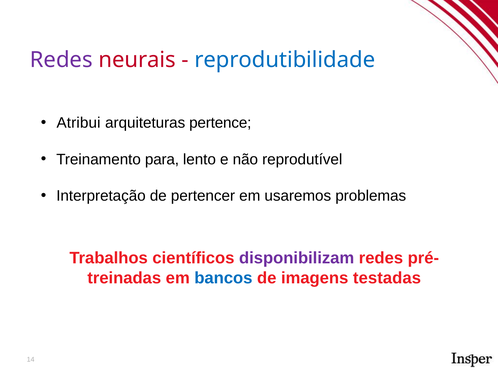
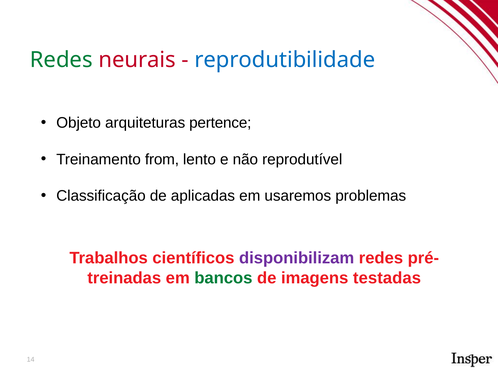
Redes colour: purple -> green (61, 60)
Atribui: Atribui -> Objeto (79, 123)
para: para -> from (162, 159)
Interpretação: Interpretação -> Classificação (101, 196)
pertencer: pertencer -> aplicadas (203, 196)
bancos colour: blue -> green (223, 278)
